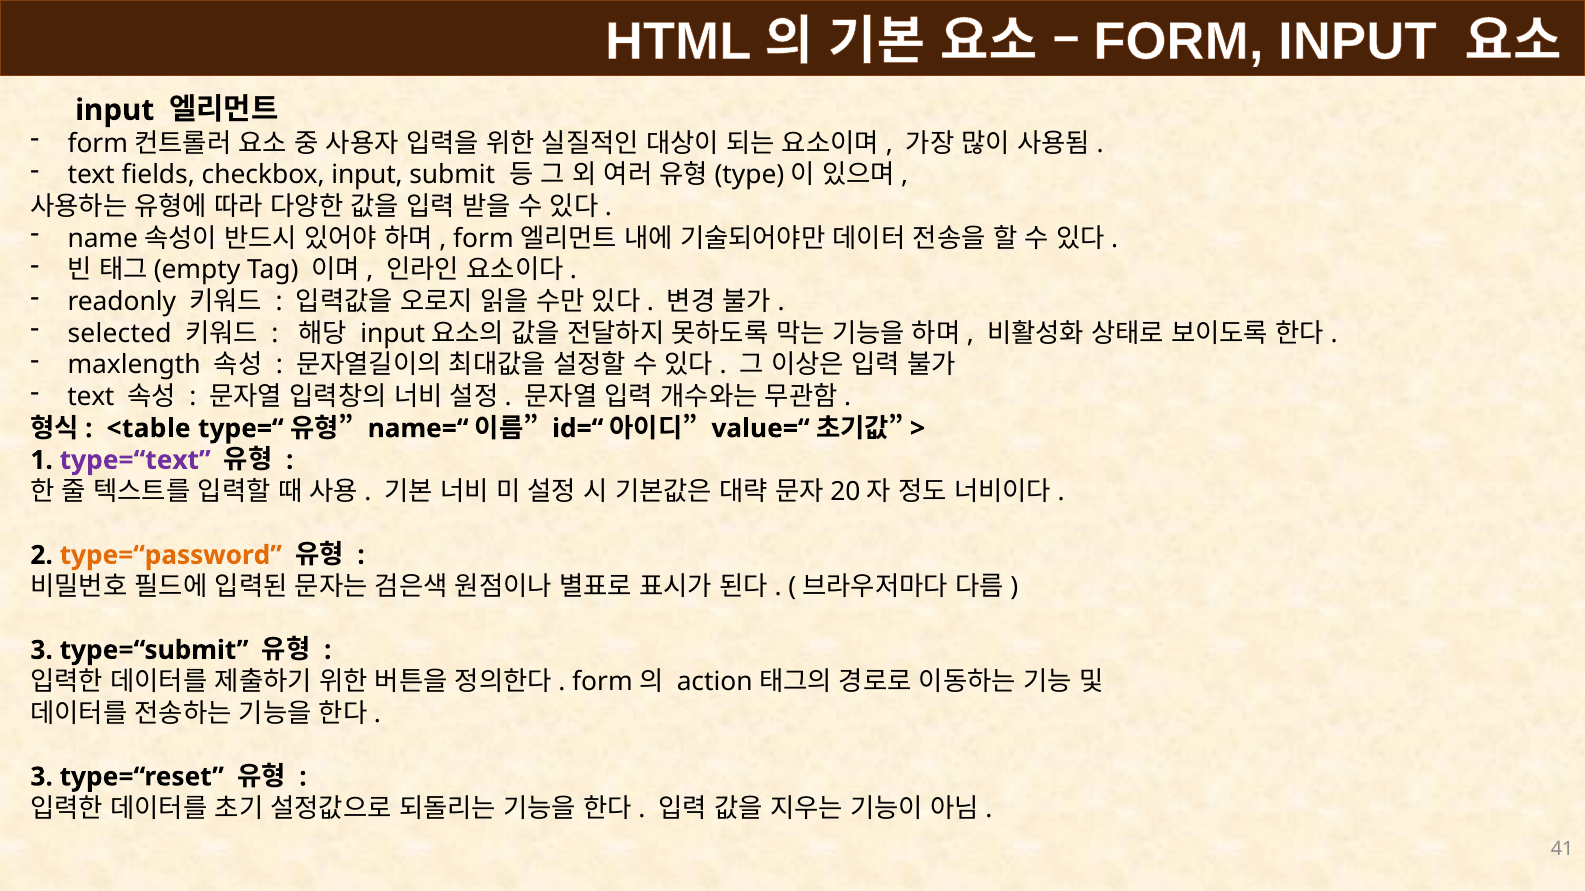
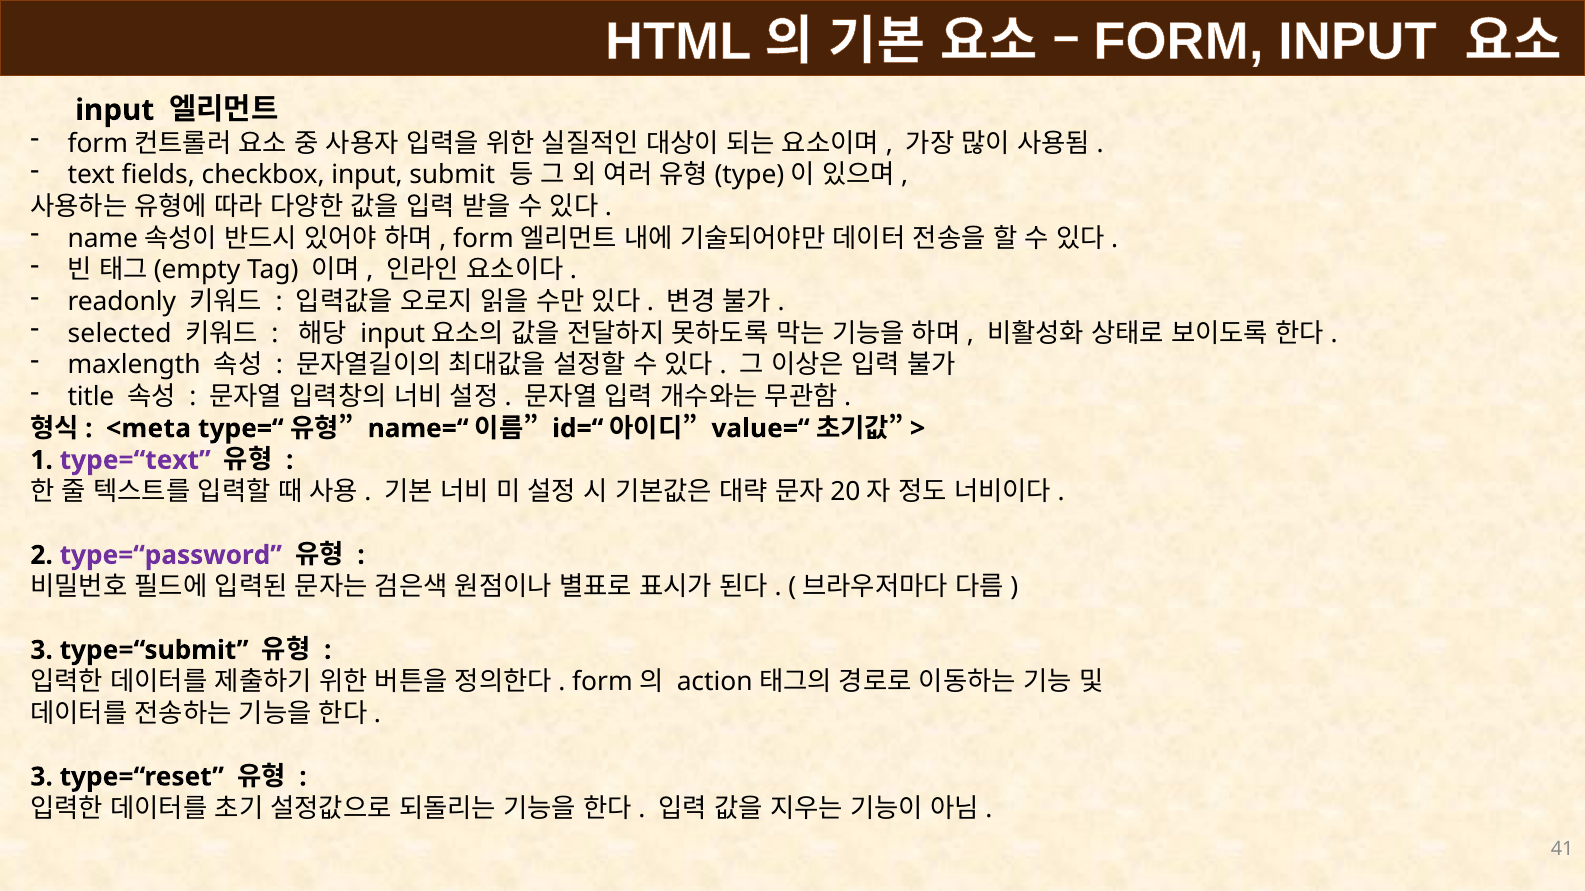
text: text -> title (91, 397)
<table: <table -> <meta (149, 429)
type=“password colour: orange -> purple (171, 555)
